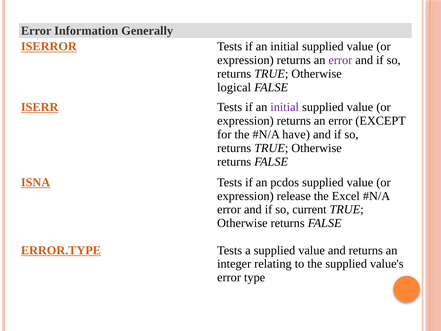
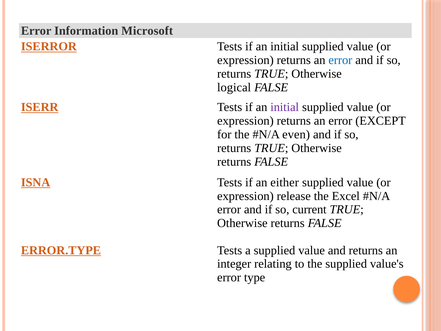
Generally: Generally -> Microsoft (147, 31)
error colour: purple -> blue (340, 60)
have: have -> even (296, 134)
pcdos: pcdos -> either (285, 182)
